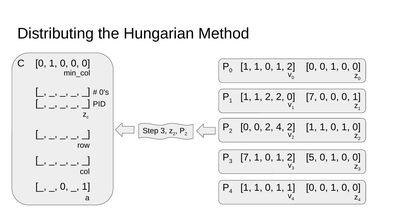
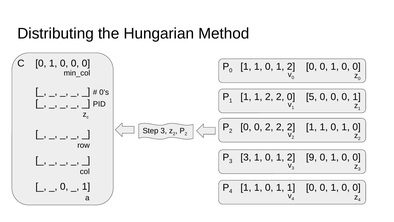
0 7: 7 -> 5 (312, 97)
0 2 4: 4 -> 2 (280, 127)
3 7: 7 -> 3 (246, 157)
5: 5 -> 9 (311, 157)
